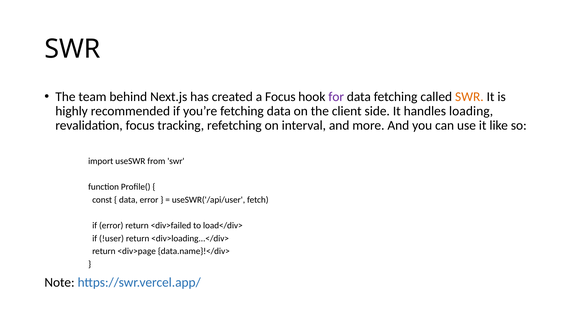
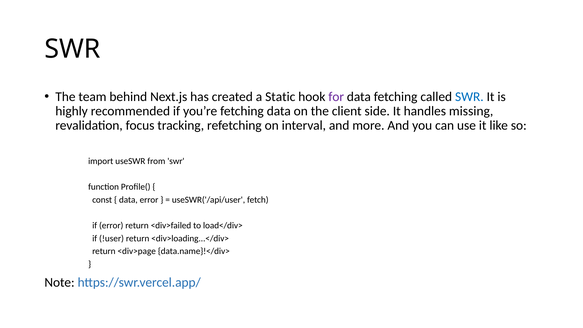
a Focus: Focus -> Static (280, 97)
SWR colour: orange -> blue (469, 97)
loading: loading -> missing (471, 111)
